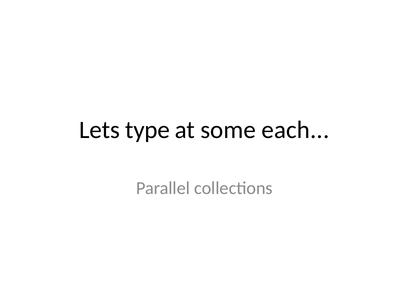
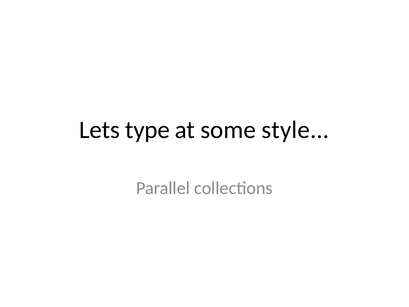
each: each -> style (295, 130)
